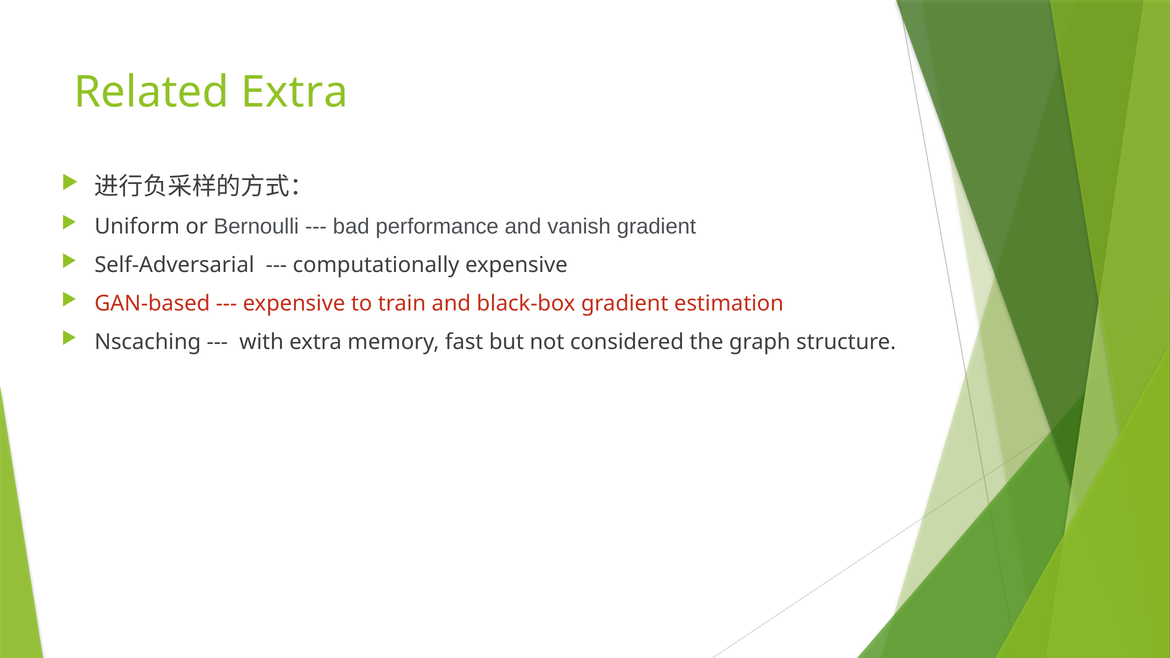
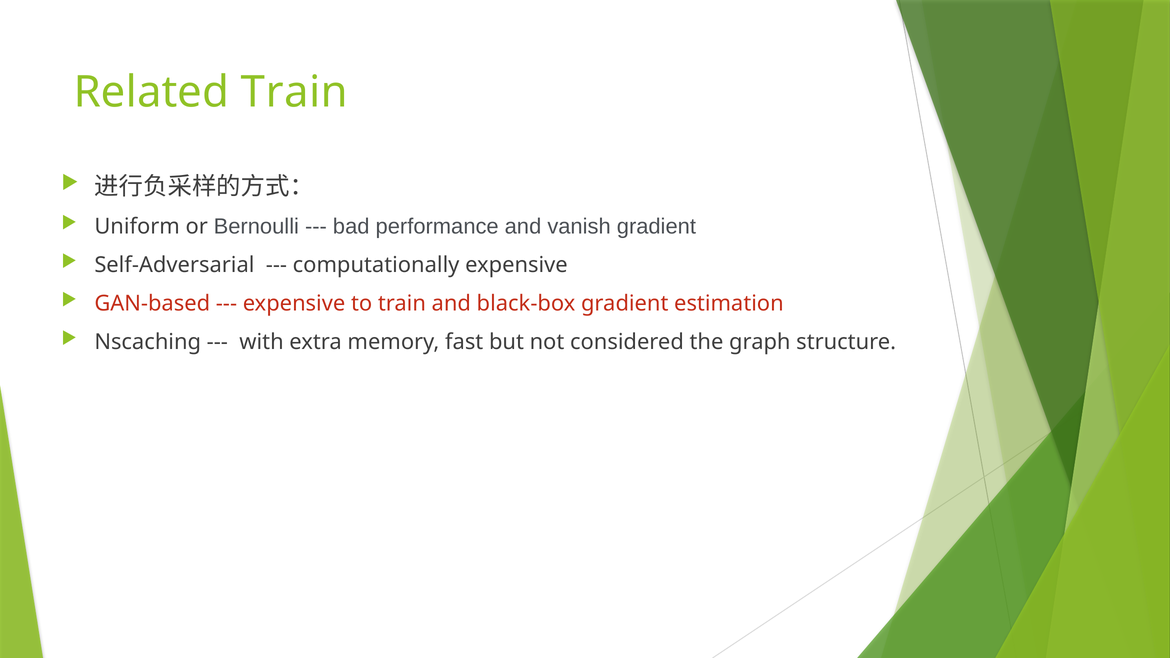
Related Extra: Extra -> Train (294, 92)
